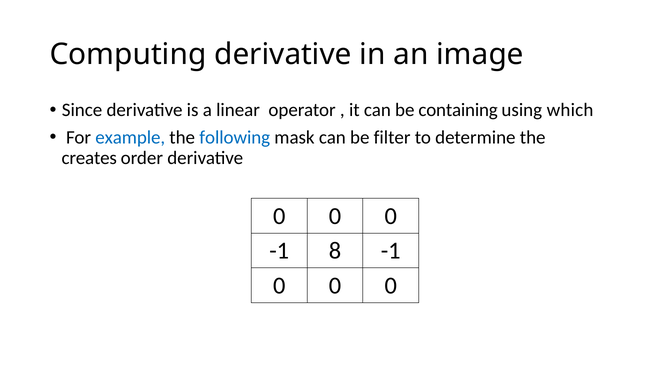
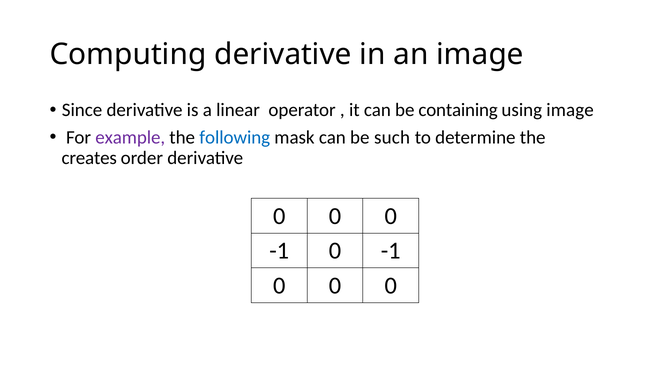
using which: which -> image (570, 110)
example colour: blue -> purple (130, 137)
filter: filter -> such (392, 137)
8: 8 -> 0 (335, 251)
